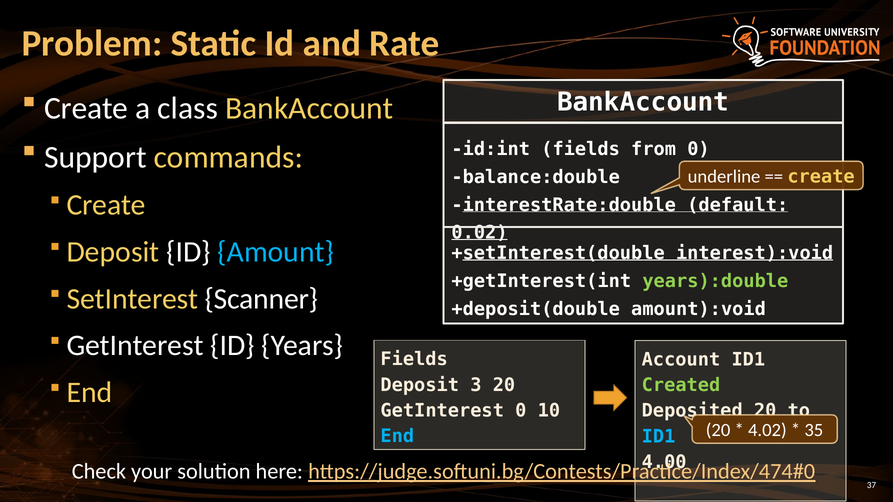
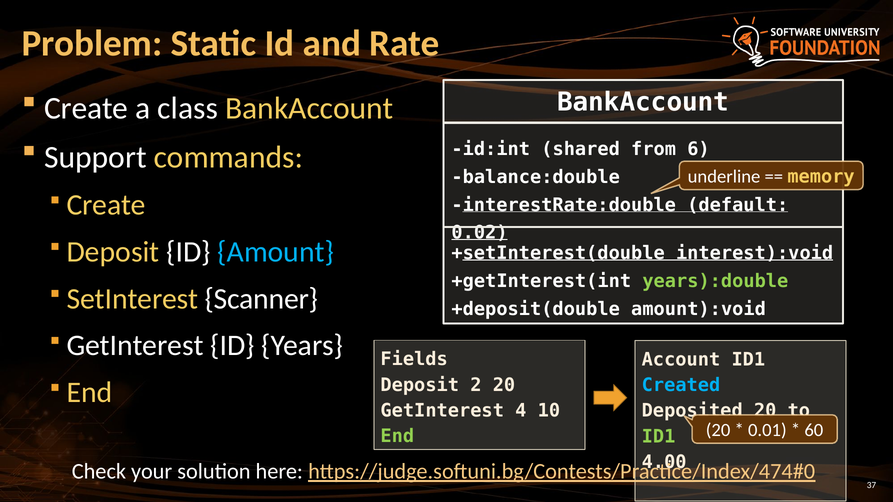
id:int fields: fields -> shared (581, 149)
from 0: 0 -> 6 (699, 149)
create: create -> memory (821, 177)
3: 3 -> 2 (476, 385)
Created colour: light green -> light blue (681, 385)
GetInterest 0: 0 -> 4 (521, 411)
4.02: 4.02 -> 0.01 (767, 431)
35: 35 -> 60 (814, 431)
End colour: light blue -> light green (397, 437)
ID1 colour: light blue -> light green (659, 437)
